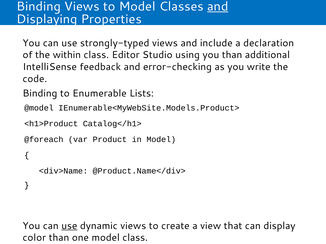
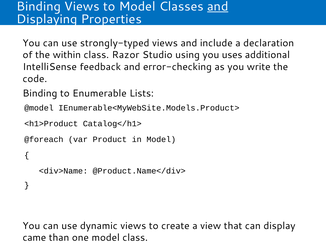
Editor: Editor -> Razor (126, 55)
you than: than -> uses (232, 55)
use underline: present -> none (69, 226)
color: color -> came (34, 238)
